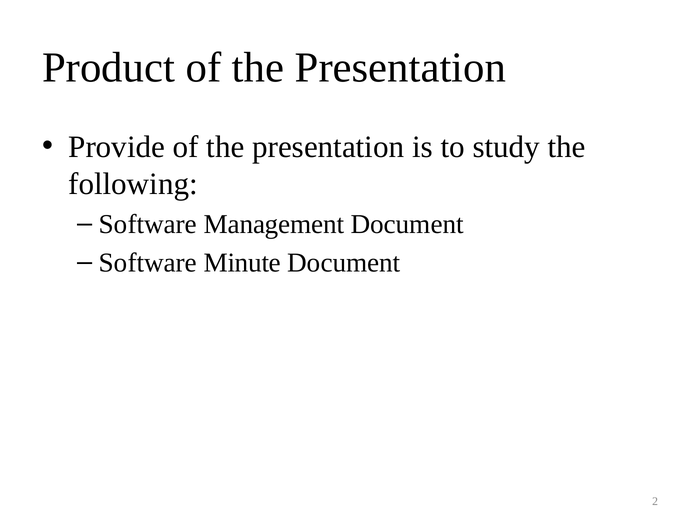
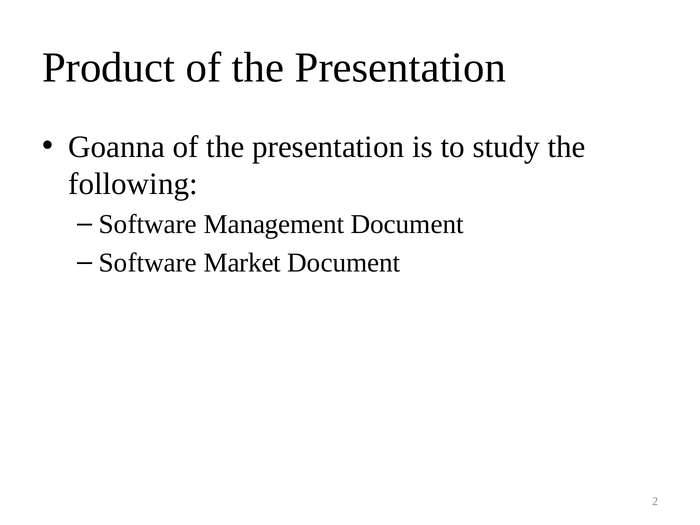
Provide: Provide -> Goanna (117, 147)
Minute: Minute -> Market (242, 263)
